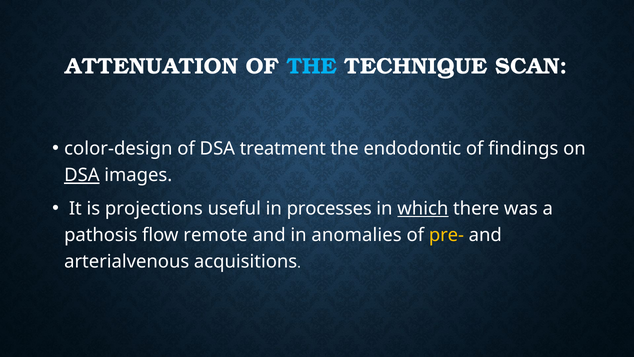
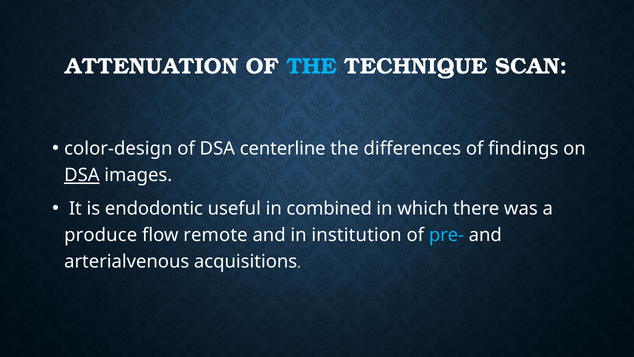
treatment: treatment -> centerline (283, 149)
endodontic: endodontic -> differences (412, 149)
projections: projections -> endodontic (154, 208)
processes: processes -> combined (329, 208)
which underline: present -> none (423, 208)
pathosis: pathosis -> produce (101, 235)
anomalies: anomalies -> institution (357, 235)
pre- colour: yellow -> light blue (446, 235)
